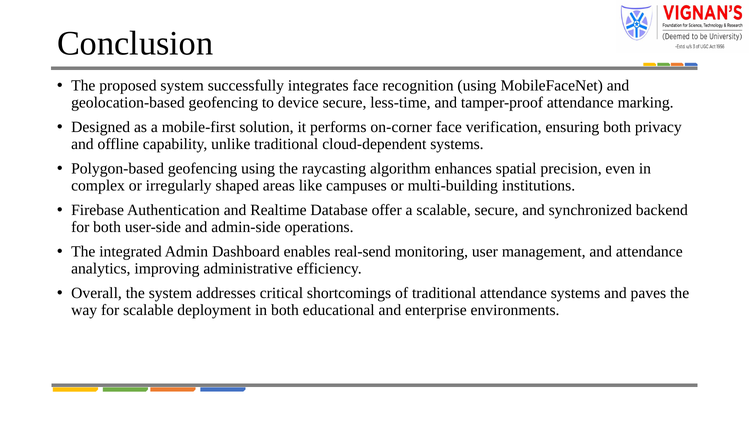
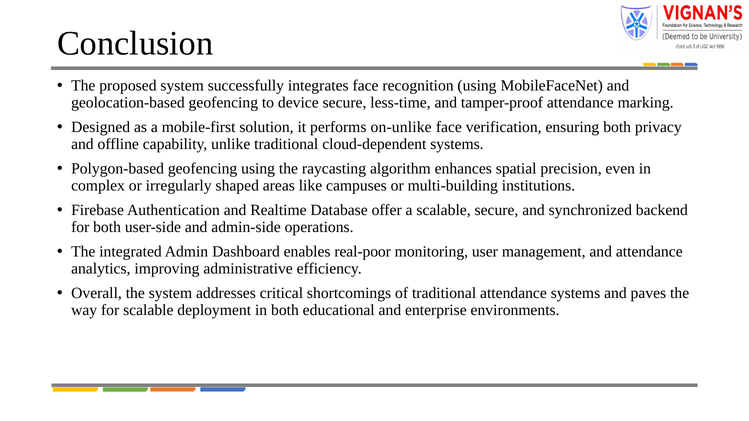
on-corner: on-corner -> on-unlike (401, 127)
real-send: real-send -> real-poor (363, 252)
